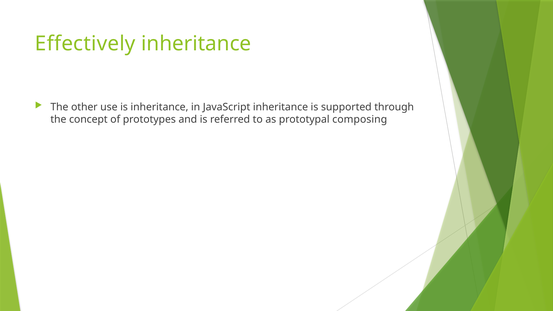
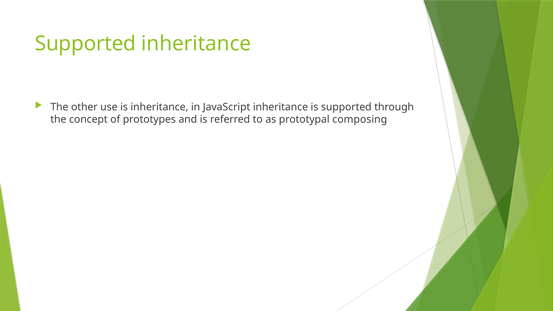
Effectively: Effectively -> Supported (85, 44)
